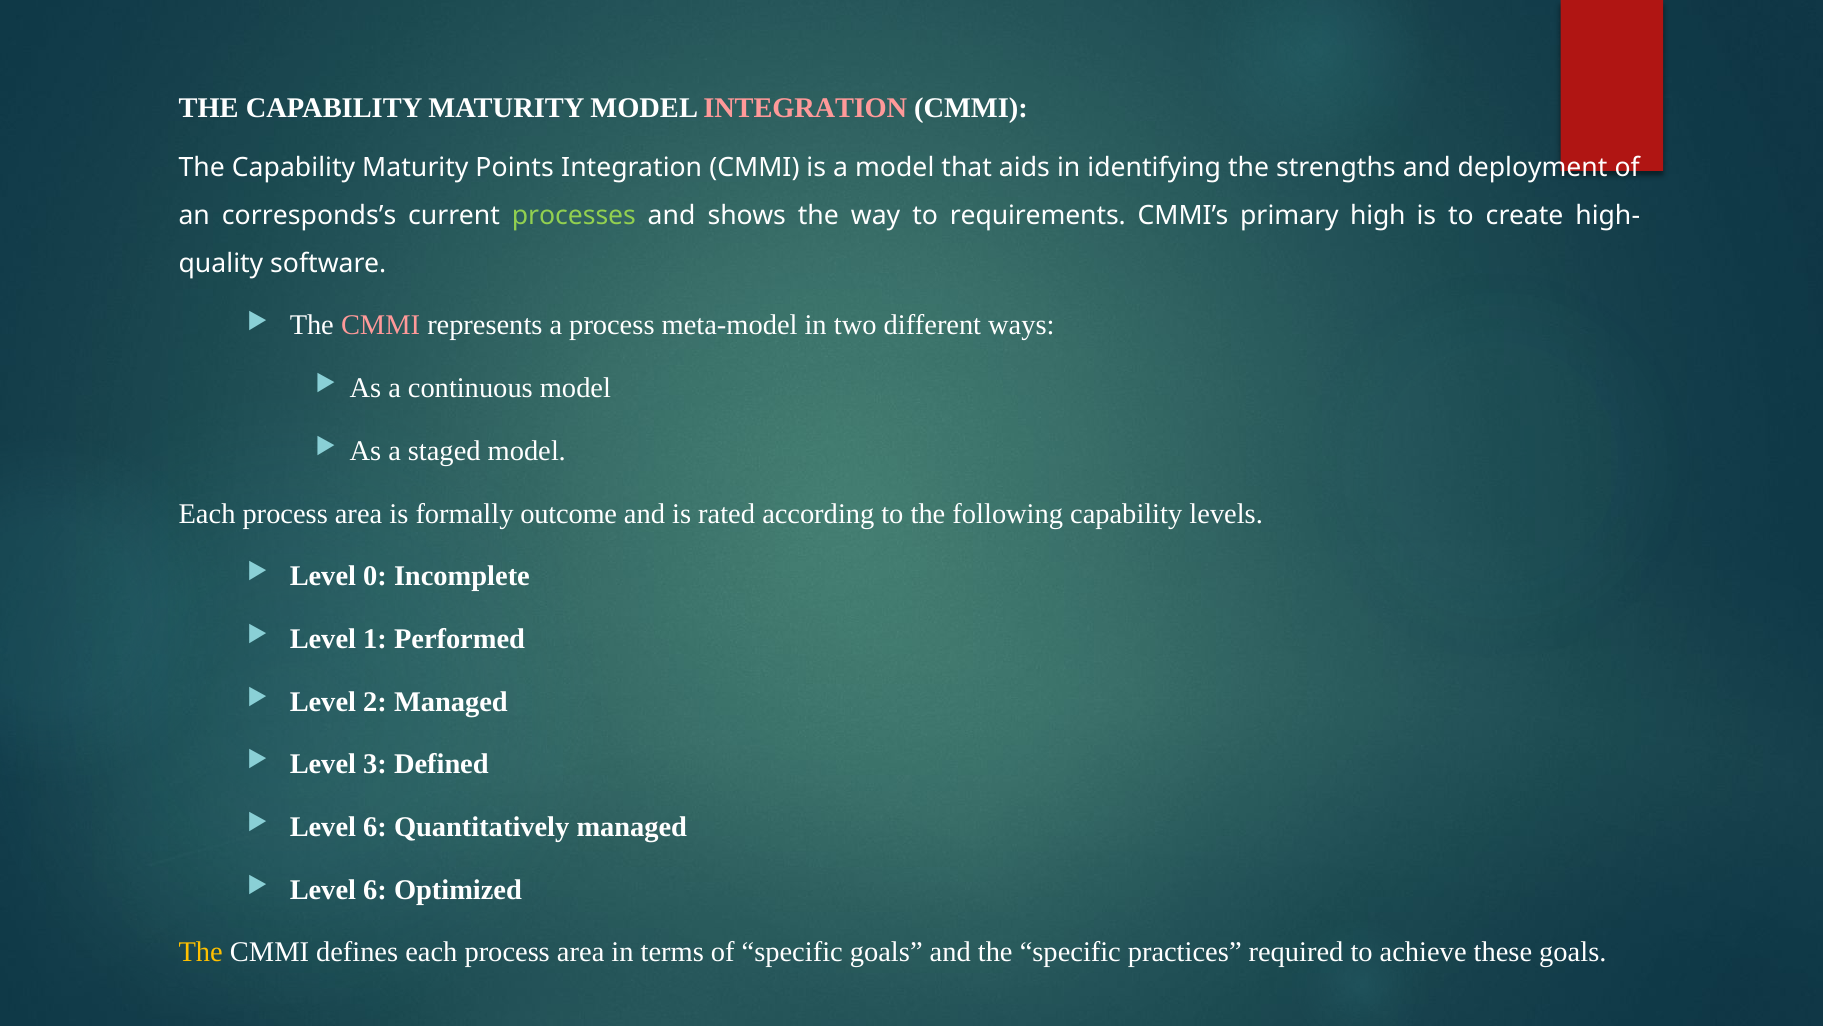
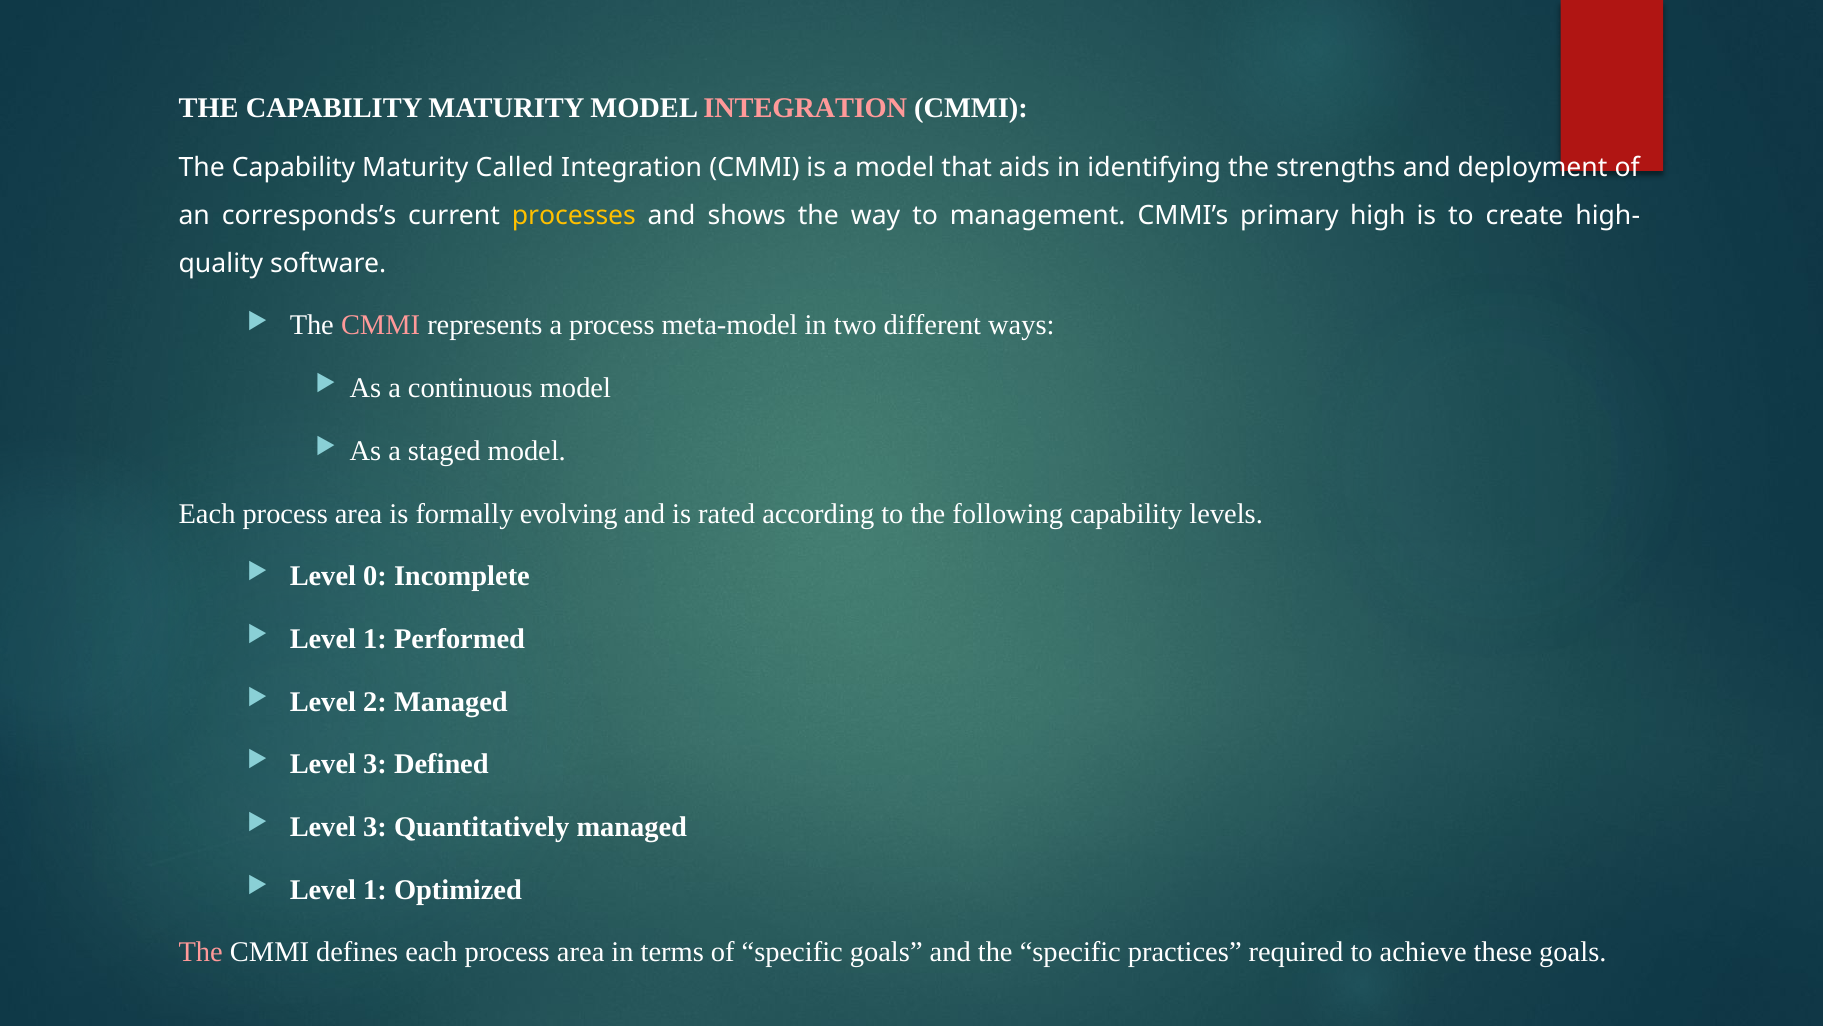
Points: Points -> Called (515, 168)
processes colour: light green -> yellow (574, 216)
requirements: requirements -> management (1038, 216)
outcome: outcome -> evolving (569, 513)
6: 6 -> 3 (375, 827)
6: 6 -> 1 (375, 889)
The colour: yellow -> pink (201, 952)
